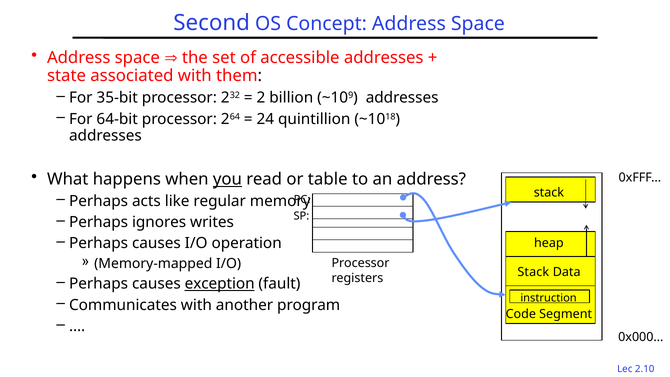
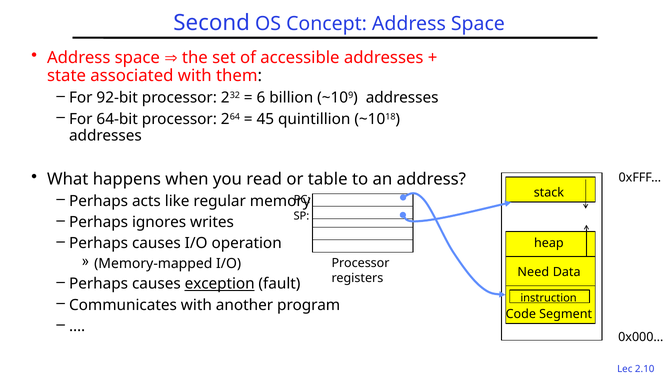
35-bit: 35-bit -> 92-bit (117, 98)
2: 2 -> 6 (261, 98)
24: 24 -> 45 (265, 119)
you underline: present -> none (227, 179)
Stack: Stack -> Need (533, 272)
